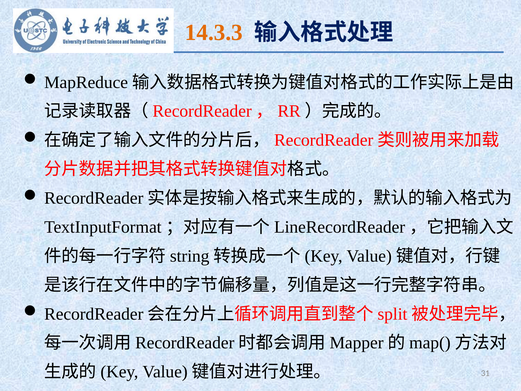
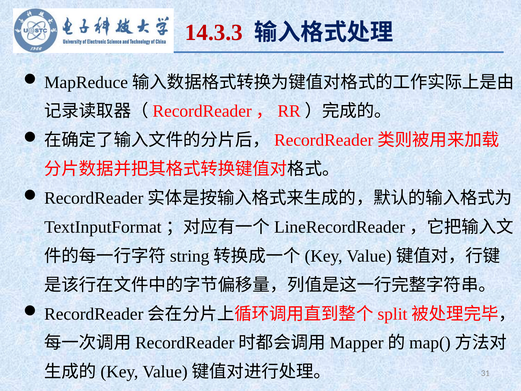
14.3.3 colour: orange -> red (214, 33)
